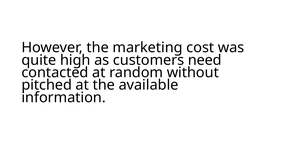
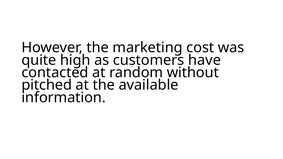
need: need -> have (205, 60)
